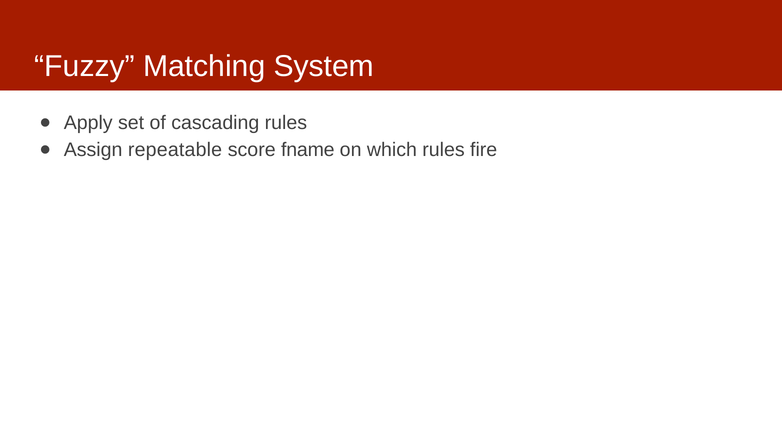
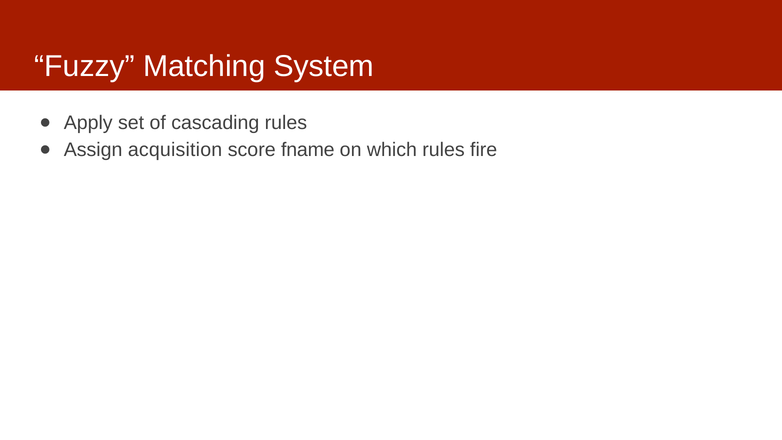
repeatable: repeatable -> acquisition (175, 150)
